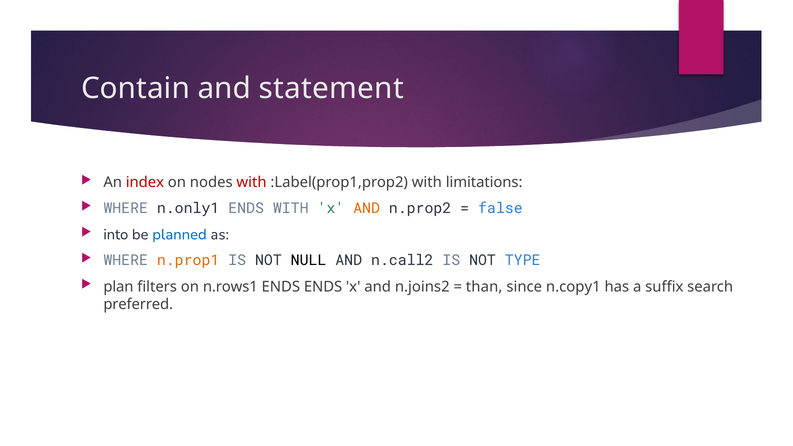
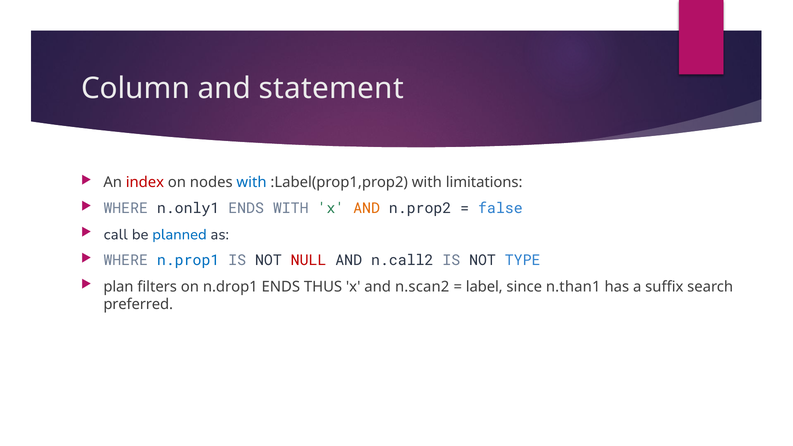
Contain: Contain -> Column (136, 88)
with colour: red -> blue (252, 182)
into: into -> call (116, 234)
n.prop1 colour: orange -> blue (188, 261)
NULL colour: black -> red (309, 261)
n.rows1: n.rows1 -> n.drop1 (230, 287)
ENDS ENDS: ENDS -> THUS (323, 287)
n.joins2: n.joins2 -> n.scan2 (422, 287)
than: than -> label (484, 287)
n.copy1: n.copy1 -> n.than1 (573, 287)
